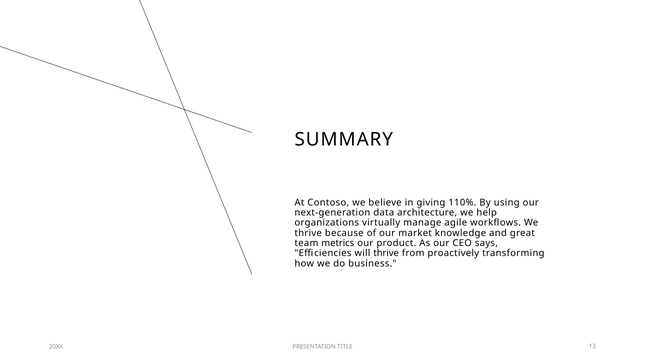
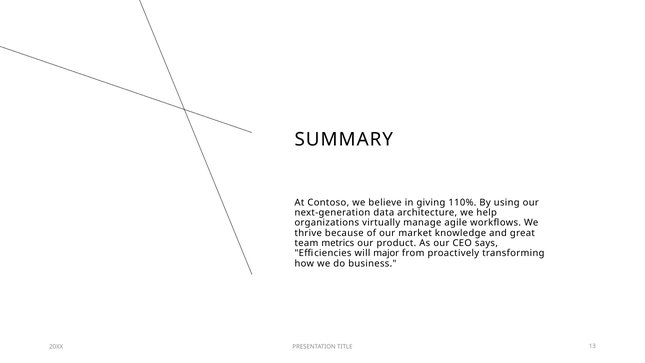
will thrive: thrive -> major (386, 253)
